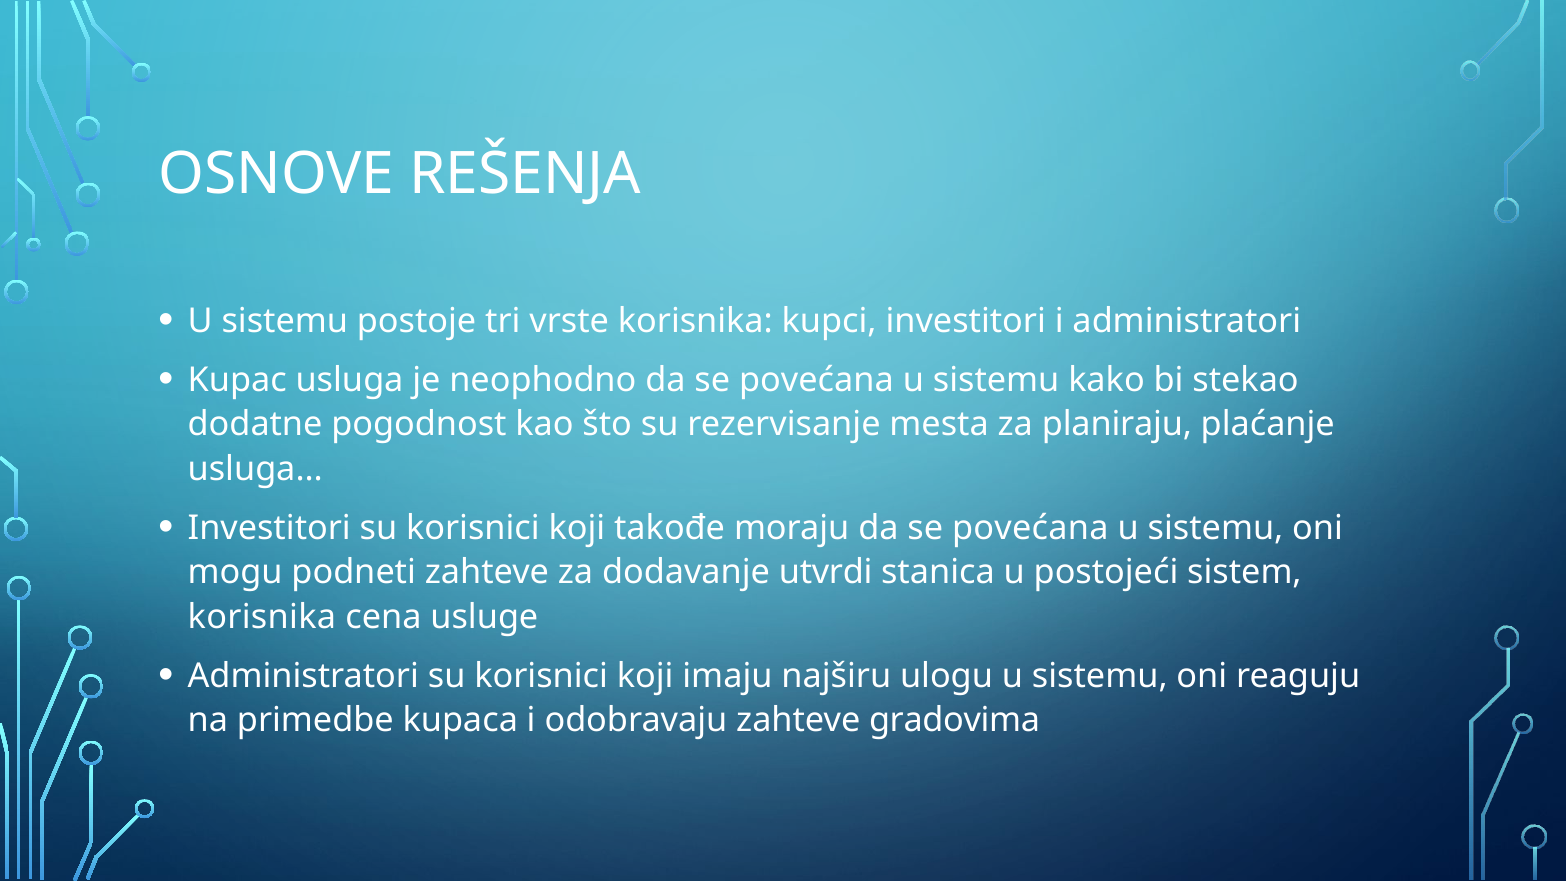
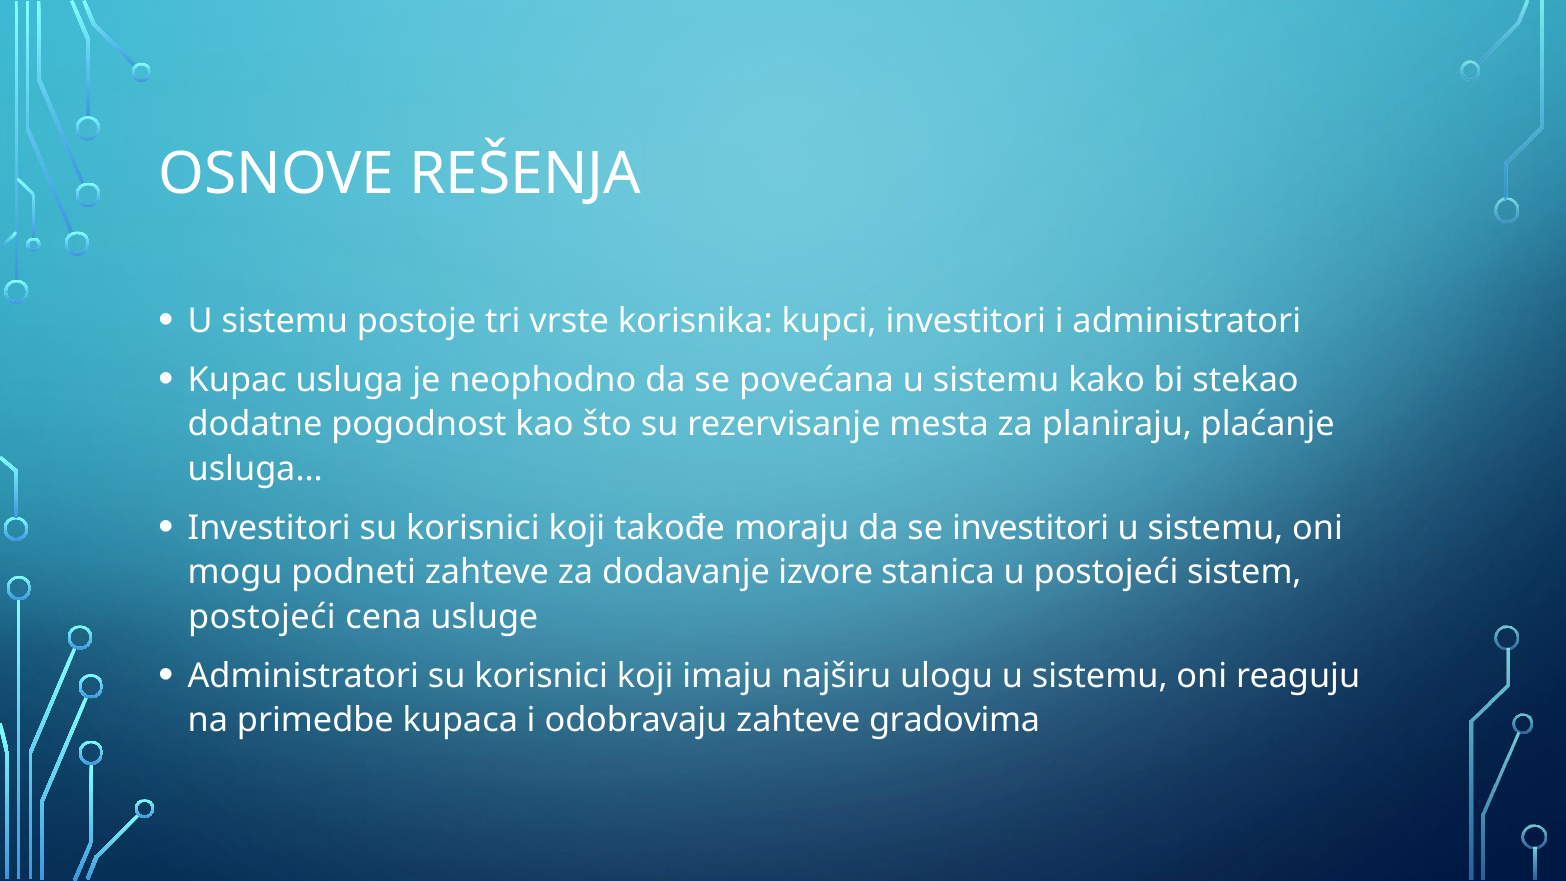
moraju da se povećana: povećana -> investitori (1031, 528)
utvrdi: utvrdi -> izvore (826, 572)
korisnika: korisnika -> postojeći (262, 617)
